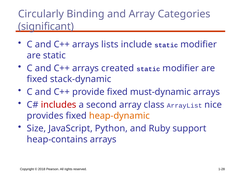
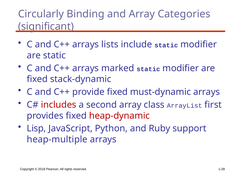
created: created -> marked (118, 68)
nice: nice -> first (213, 105)
heap-dynamic colour: orange -> red (119, 116)
Size: Size -> Lisp (36, 129)
heap-contains: heap-contains -> heap-multiple (57, 140)
